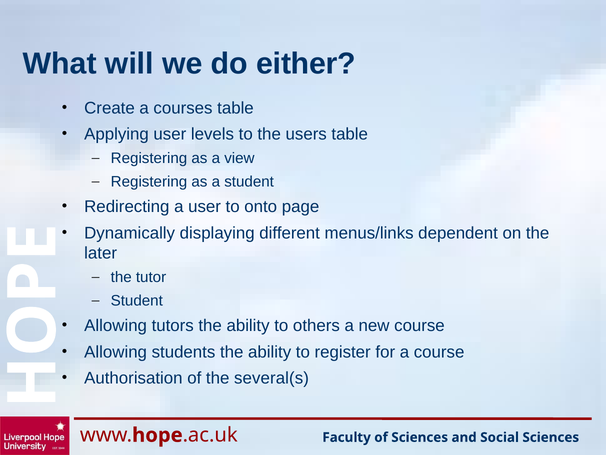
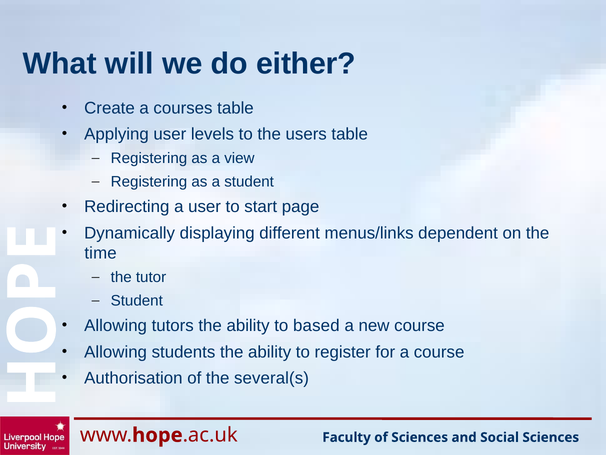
onto: onto -> start (261, 207)
later: later -> time (101, 253)
others: others -> based (316, 326)
